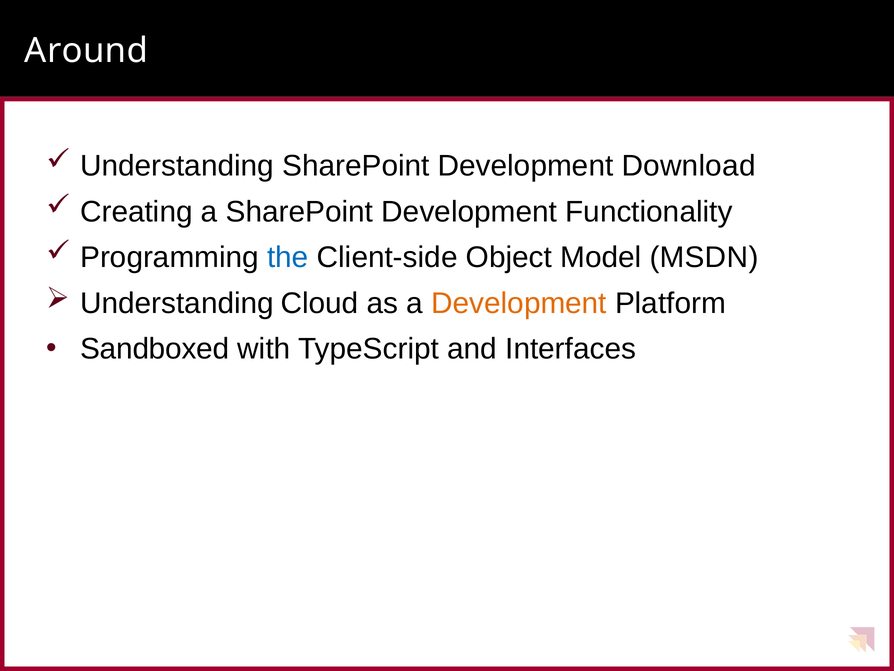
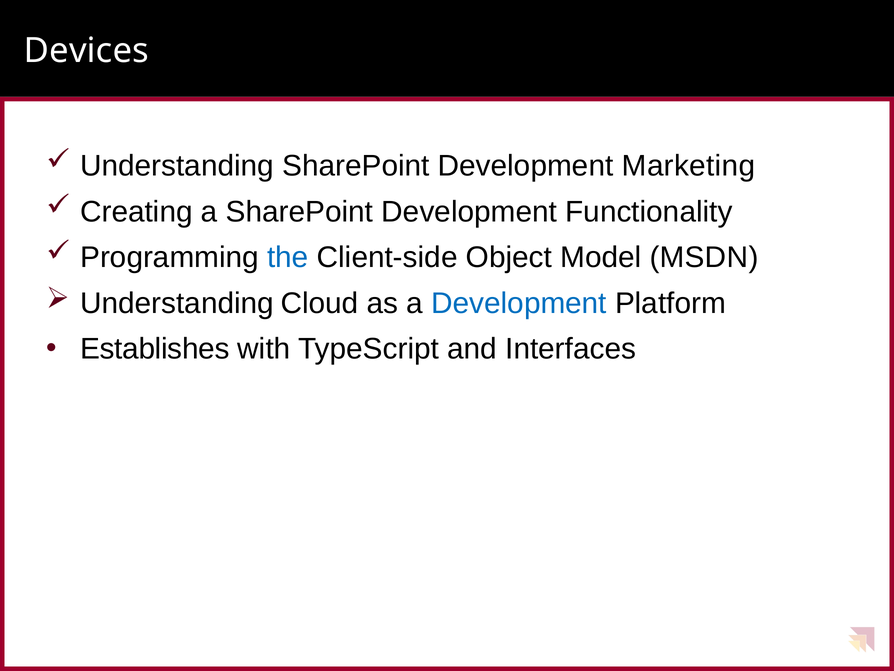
Around: Around -> Devices (86, 51)
Download: Download -> Marketing (689, 166)
Development colour: orange -> blue (519, 303)
Sandboxed: Sandboxed -> Establishes (155, 349)
